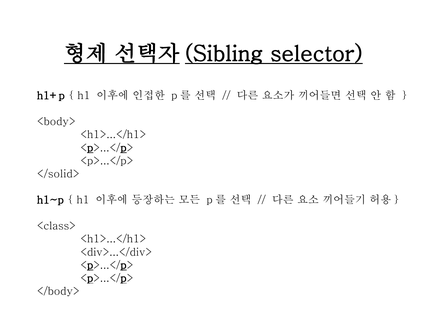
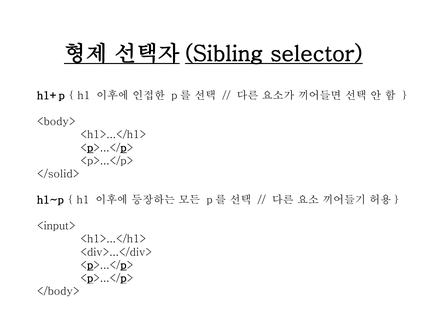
<class>: <class> -> <input> (56, 226)
